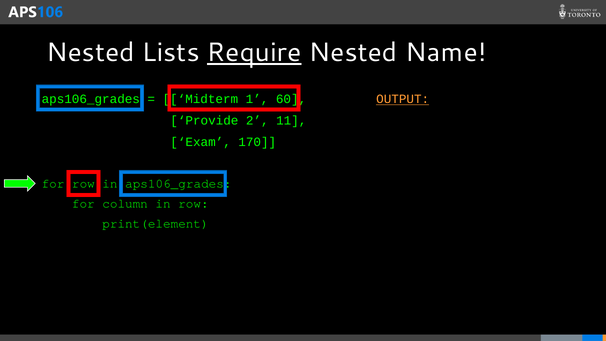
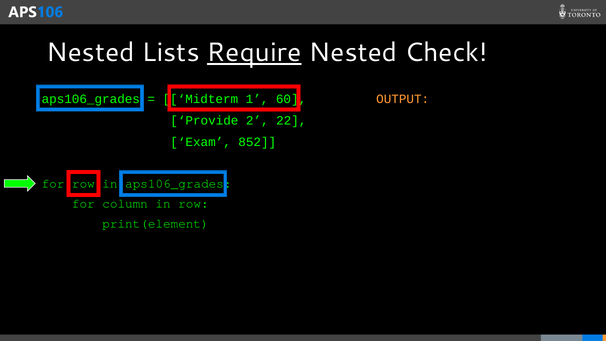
Name: Name -> Check (446, 53)
OUTPUT underline: present -> none (403, 99)
11: 11 -> 22 (291, 121)
170: 170 -> 852 (257, 142)
